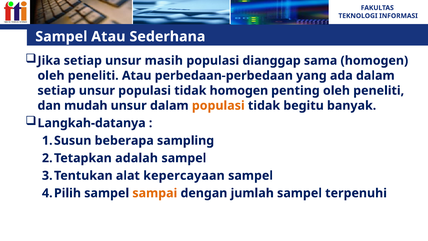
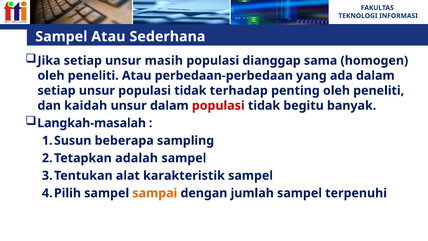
tidak homogen: homogen -> terhadap (239, 90)
mudah: mudah -> kaidah (86, 105)
populasi colour: orange -> red (218, 105)
Langkah-datanya: Langkah-datanya -> Langkah-masalah (92, 123)
kepercayaan: kepercayaan -> karakteristik (184, 175)
